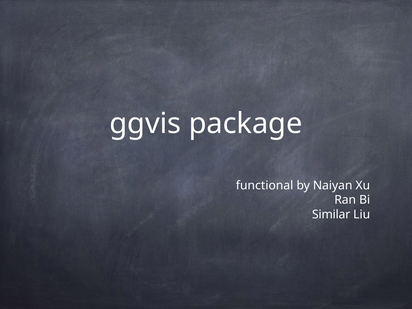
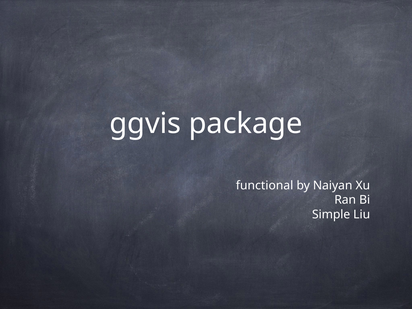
Similar: Similar -> Simple (331, 214)
